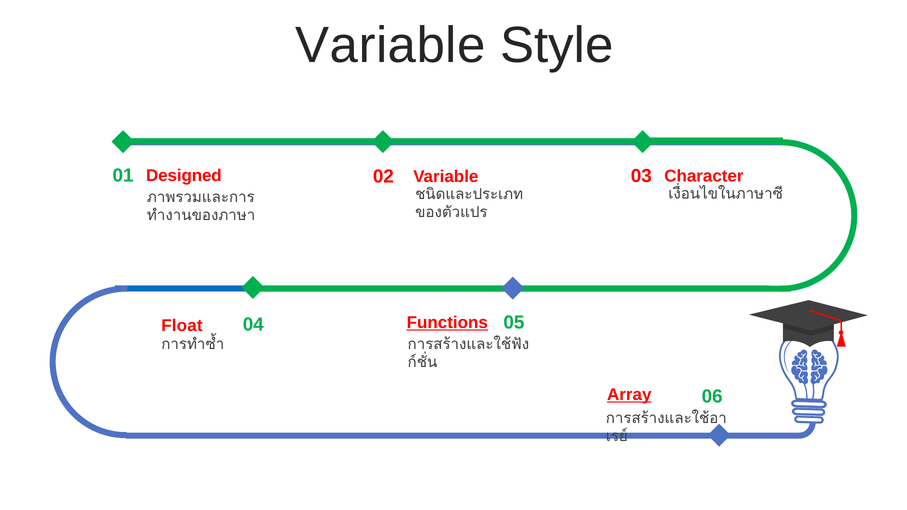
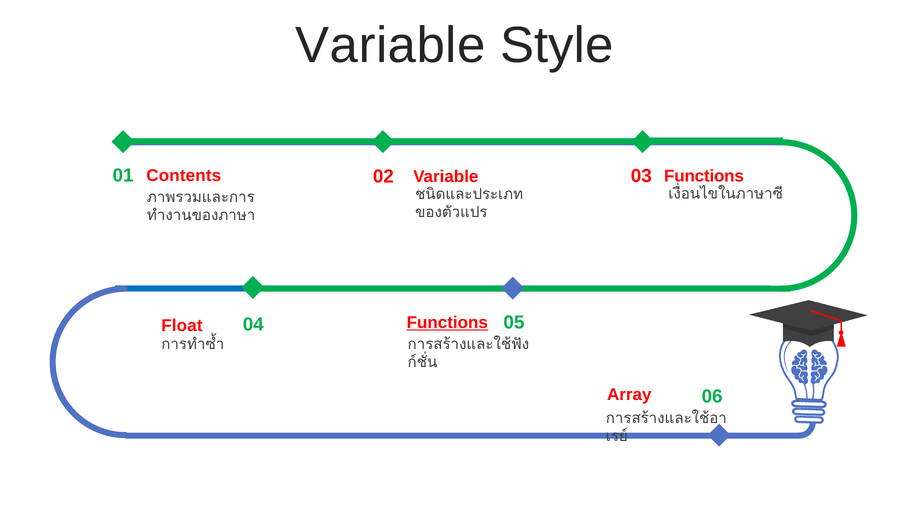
Designed: Designed -> Contents (184, 176)
03 Character: Character -> Functions (704, 176)
Array underline: present -> none (629, 395)
